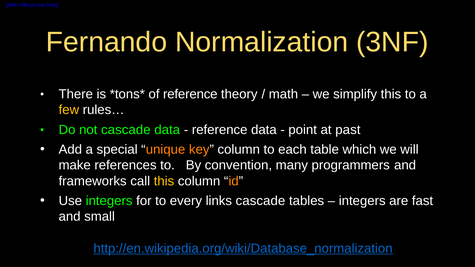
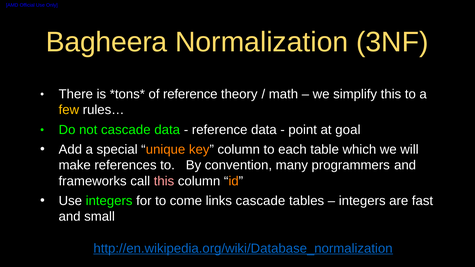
Fernando: Fernando -> Bagheera (107, 42)
past: past -> goal (348, 130)
this colour: yellow -> pink (164, 181)
every: every -> come (186, 201)
